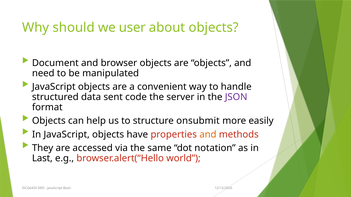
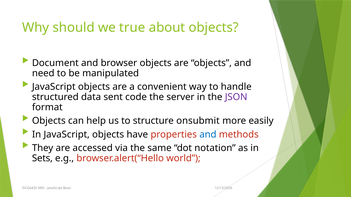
user: user -> true (132, 28)
and colour: orange -> blue (208, 135)
Last: Last -> Sets (42, 158)
